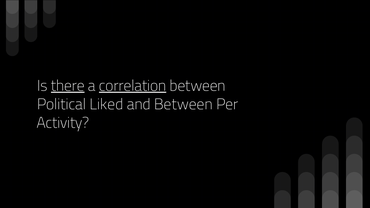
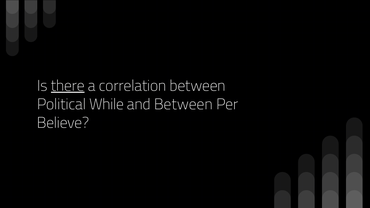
correlation underline: present -> none (133, 86)
Liked: Liked -> While (107, 104)
Activity: Activity -> Believe (63, 123)
